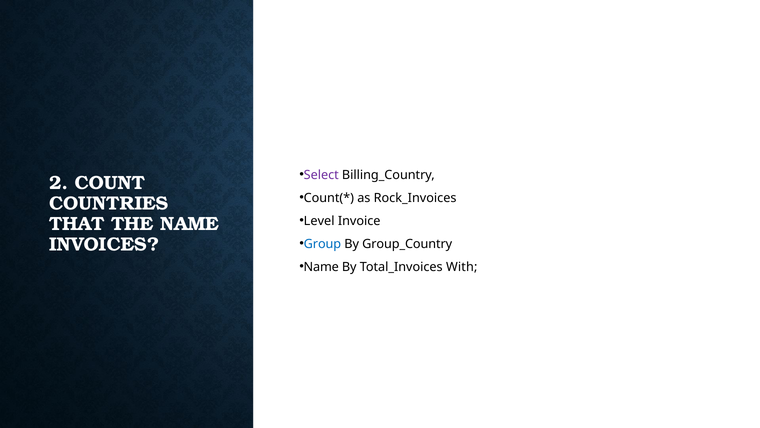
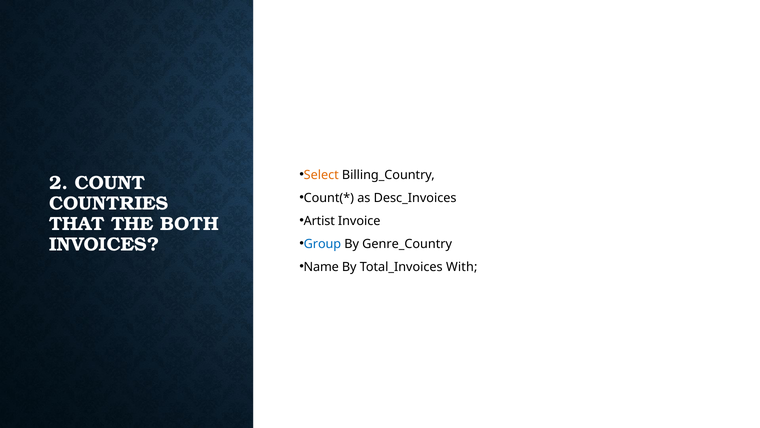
Select colour: purple -> orange (321, 175)
Rock_Invoices: Rock_Invoices -> Desc_Invoices (415, 198)
Level: Level -> Artist (319, 221)
THE NAME: NAME -> BOTH (189, 224)
Group_Country: Group_Country -> Genre_Country (407, 244)
